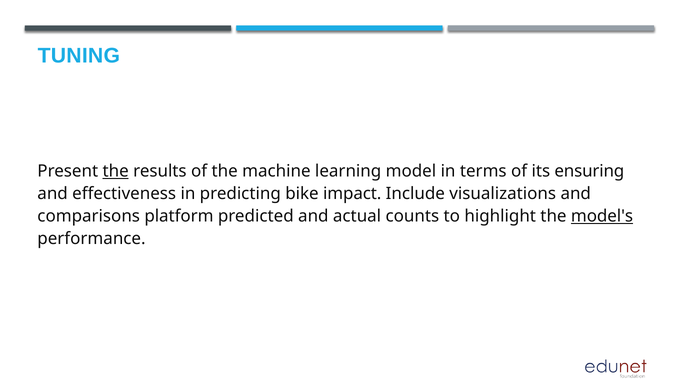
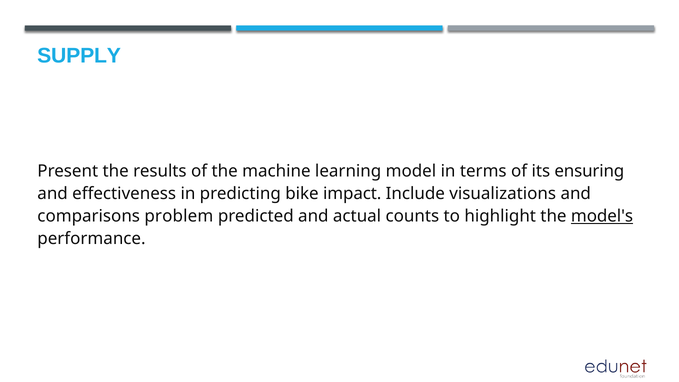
TUNING: TUNING -> SUPPLY (79, 56)
the underline: present -> none (116, 171)
platform: platform -> problem (179, 216)
